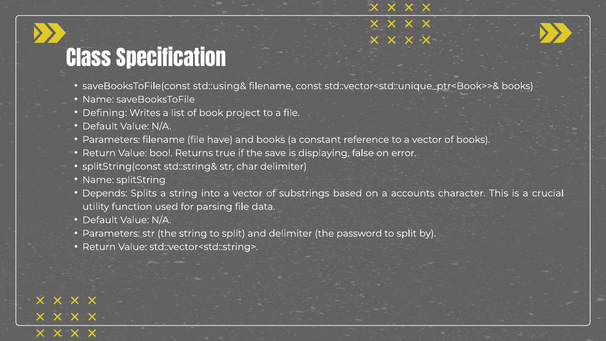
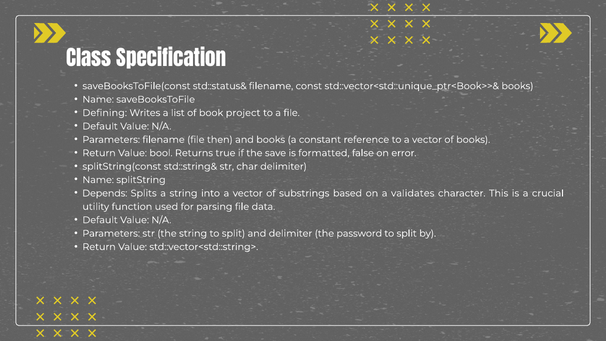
std::using&: std::using& -> std::status& (220, 86)
have: have -> then (220, 140)
displaying: displaying -> formatted (324, 153)
accounts: accounts -> validates (413, 193)
